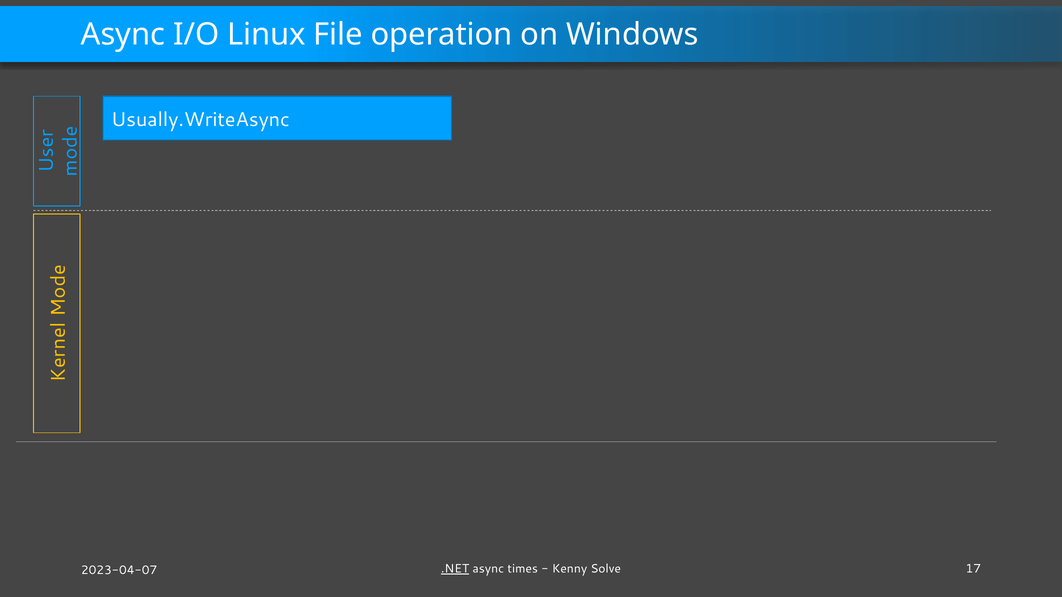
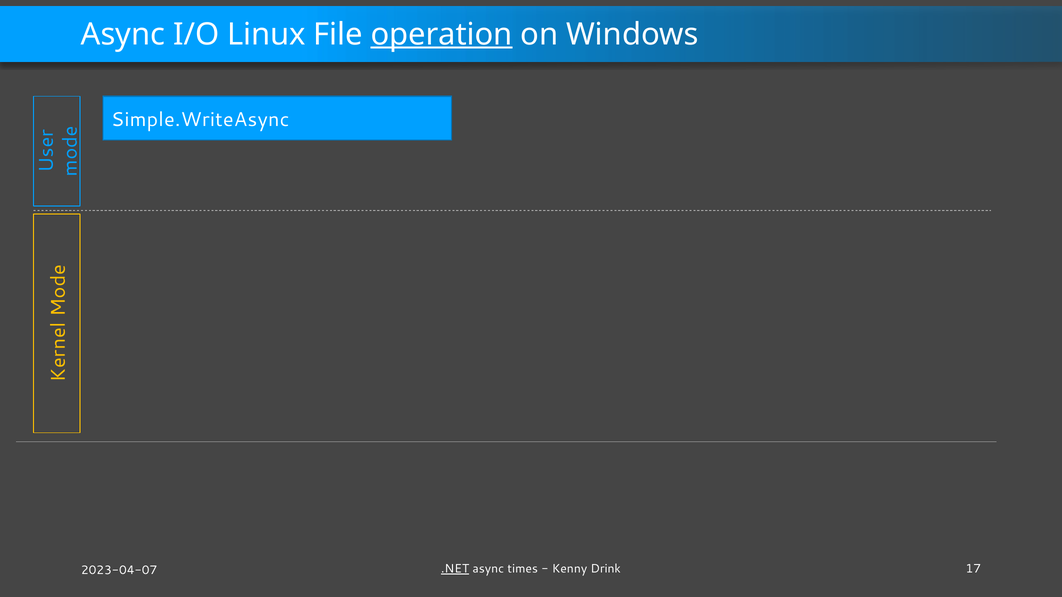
operation underline: none -> present (442, 34)
Usually.WriteAsync: Usually.WriteAsync -> Simple.WriteAsync (200, 120)
Solve: Solve -> Drink (606, 569)
